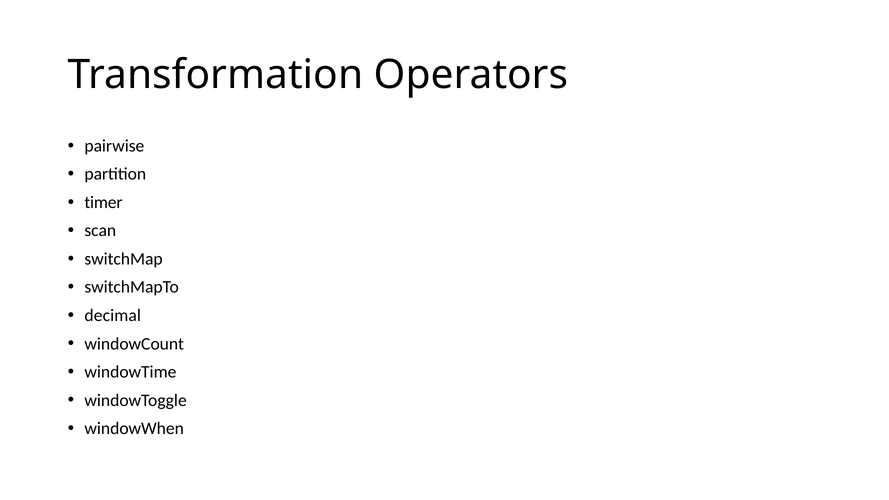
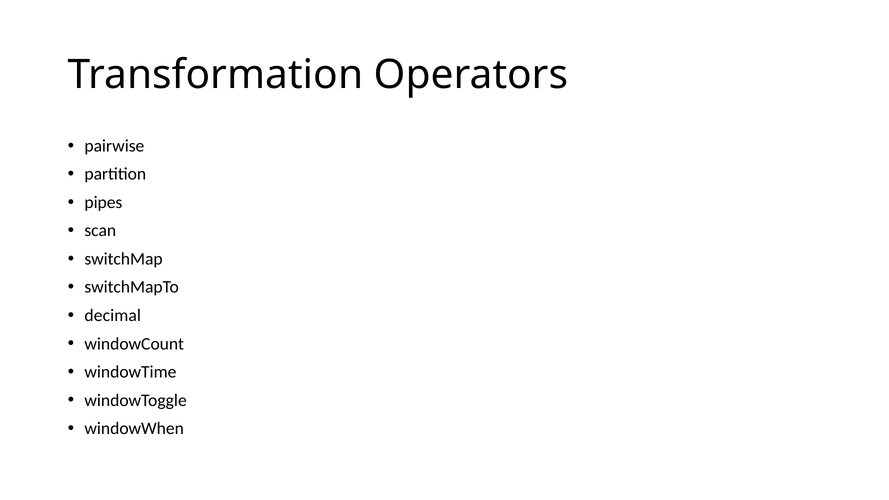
timer: timer -> pipes (103, 202)
